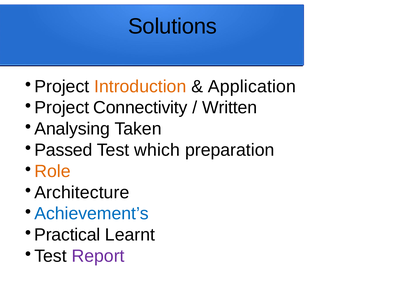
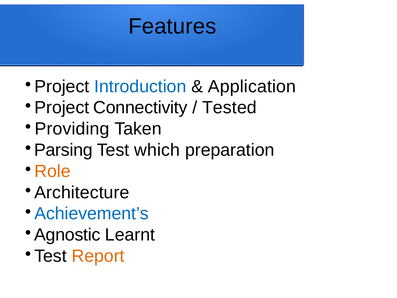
Solutions: Solutions -> Features (172, 26)
Introduction colour: orange -> blue (140, 86)
Written: Written -> Tested (229, 108)
Analysing: Analysing -> Providing (72, 129)
Passed: Passed -> Parsing (63, 150)
Practical: Practical -> Agnostic (67, 235)
Report colour: purple -> orange (98, 256)
